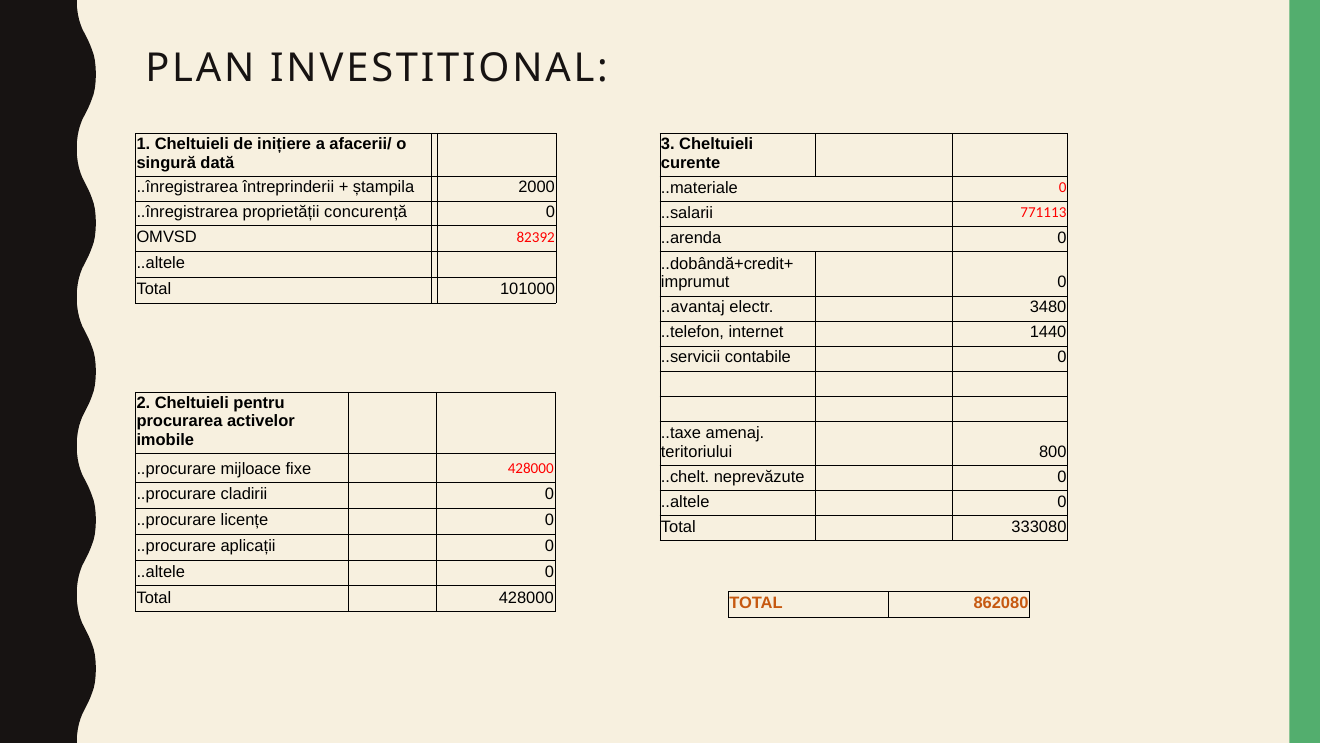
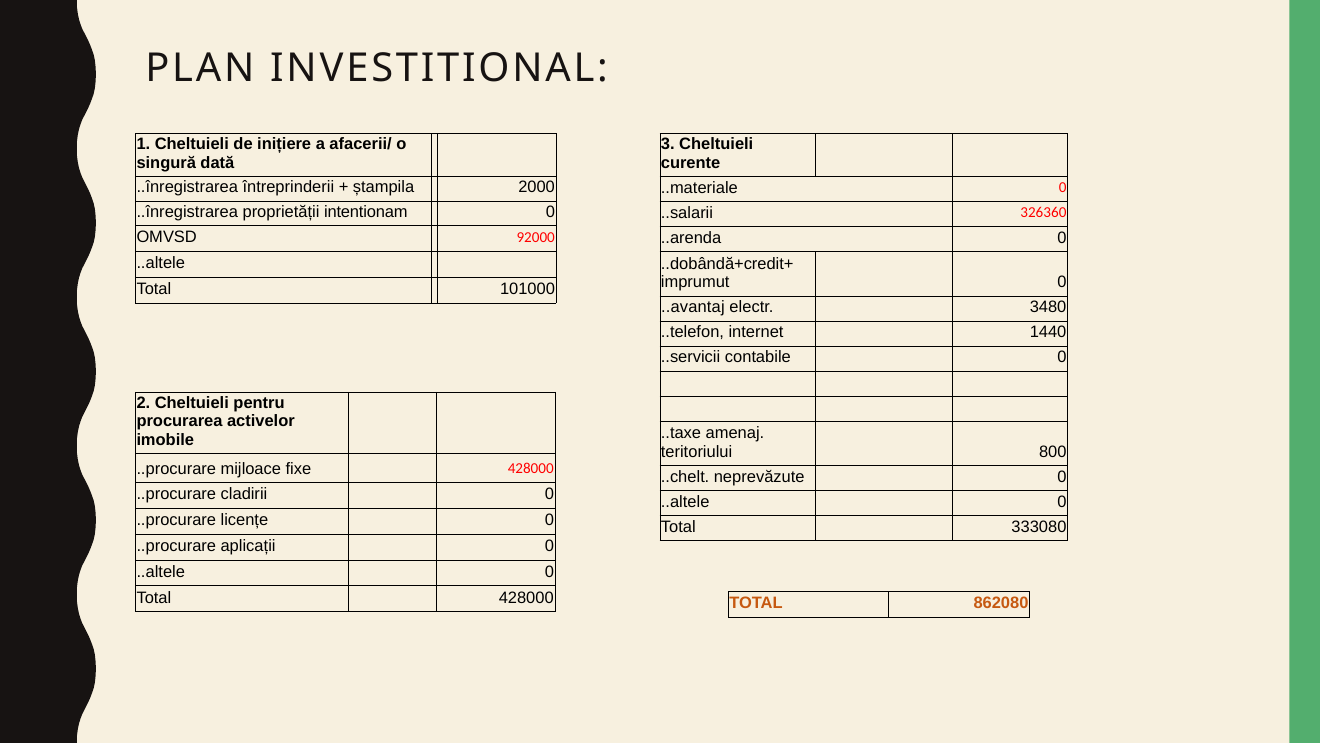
concurență: concurență -> intentionam (366, 212)
771113: 771113 -> 326360 (1043, 212)
82392: 82392 -> 92000 (536, 237)
